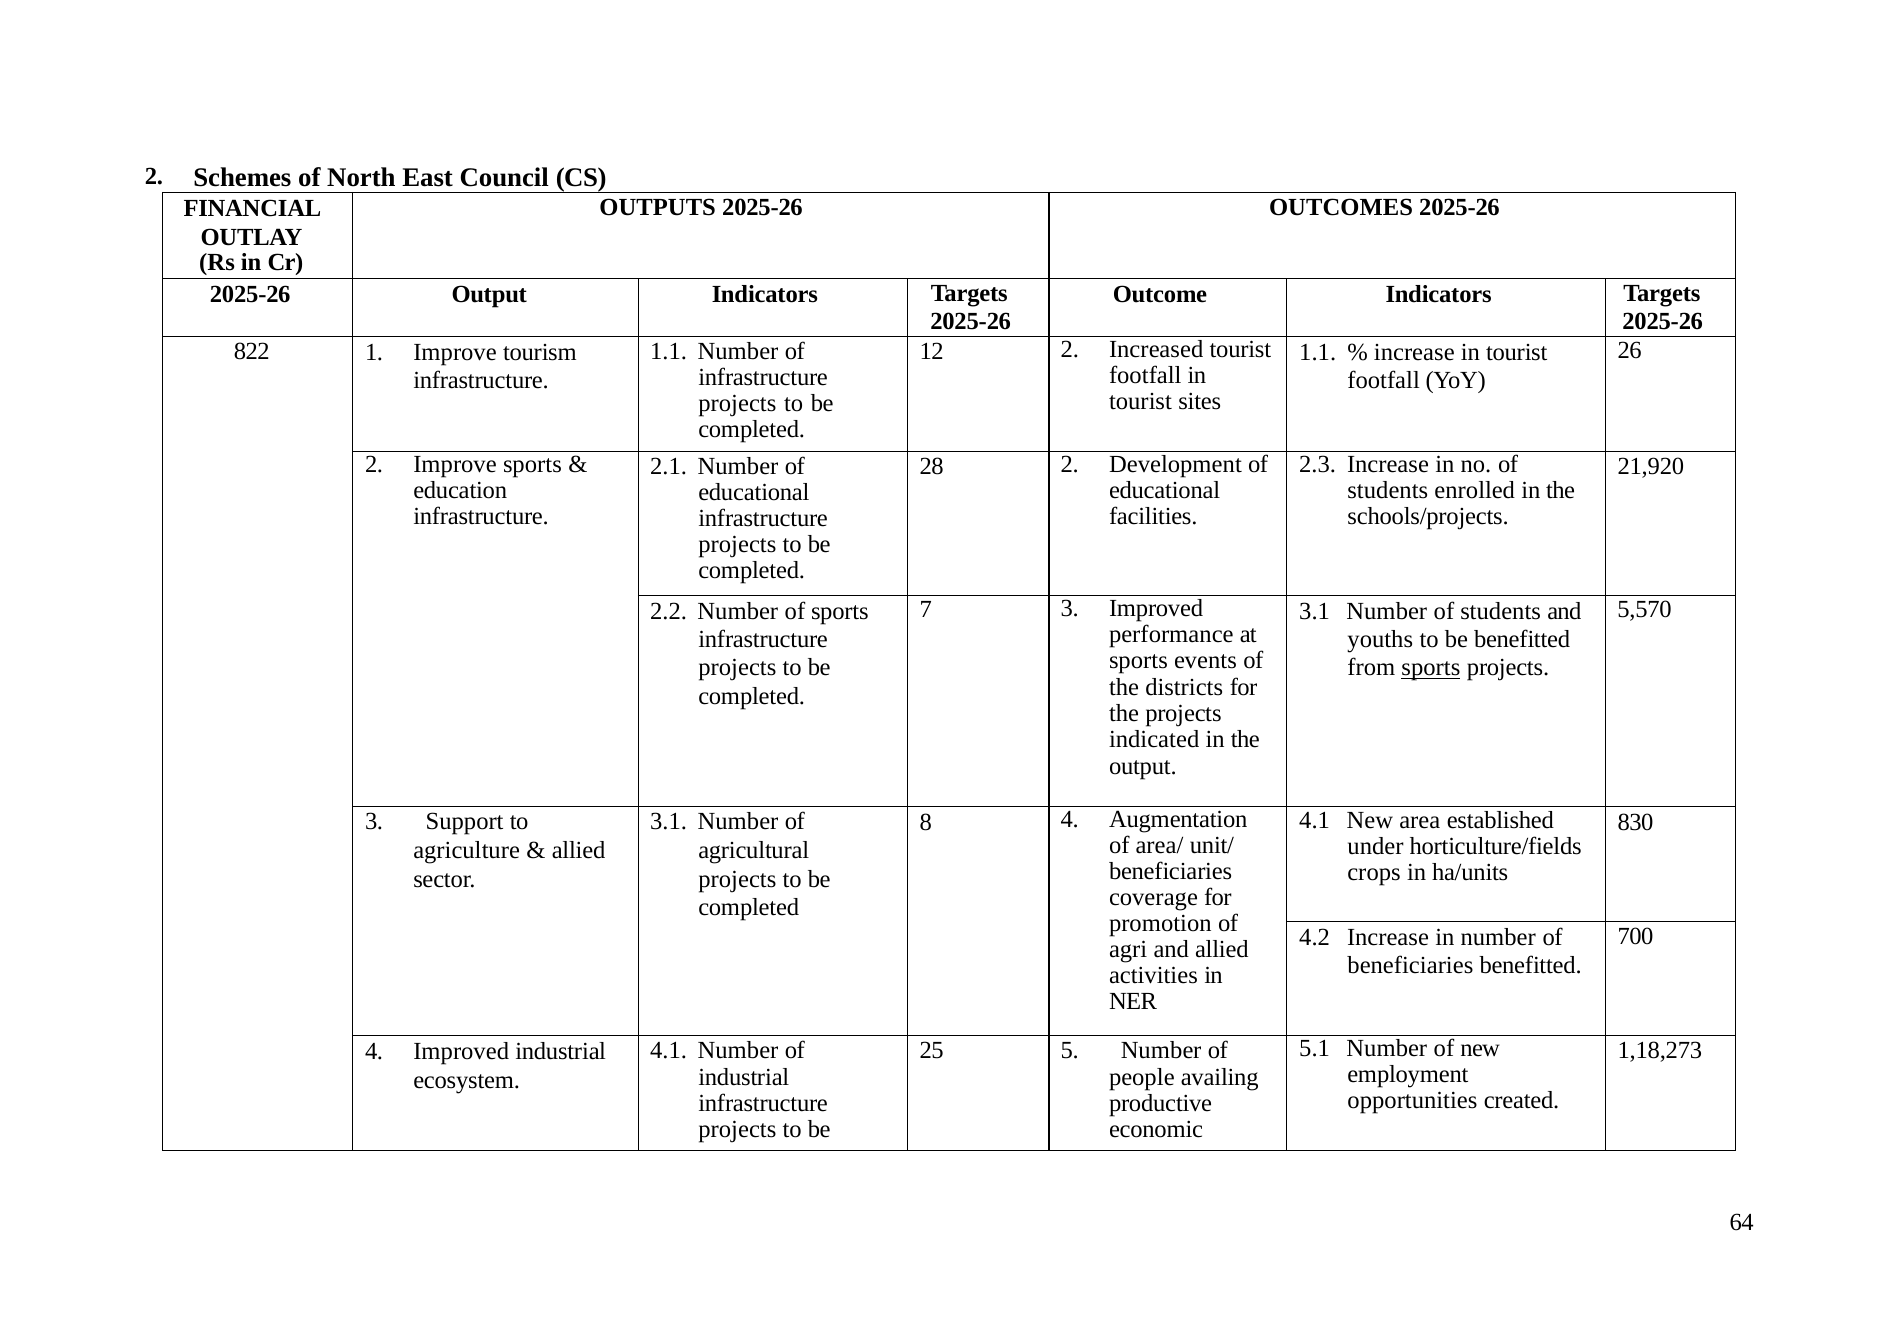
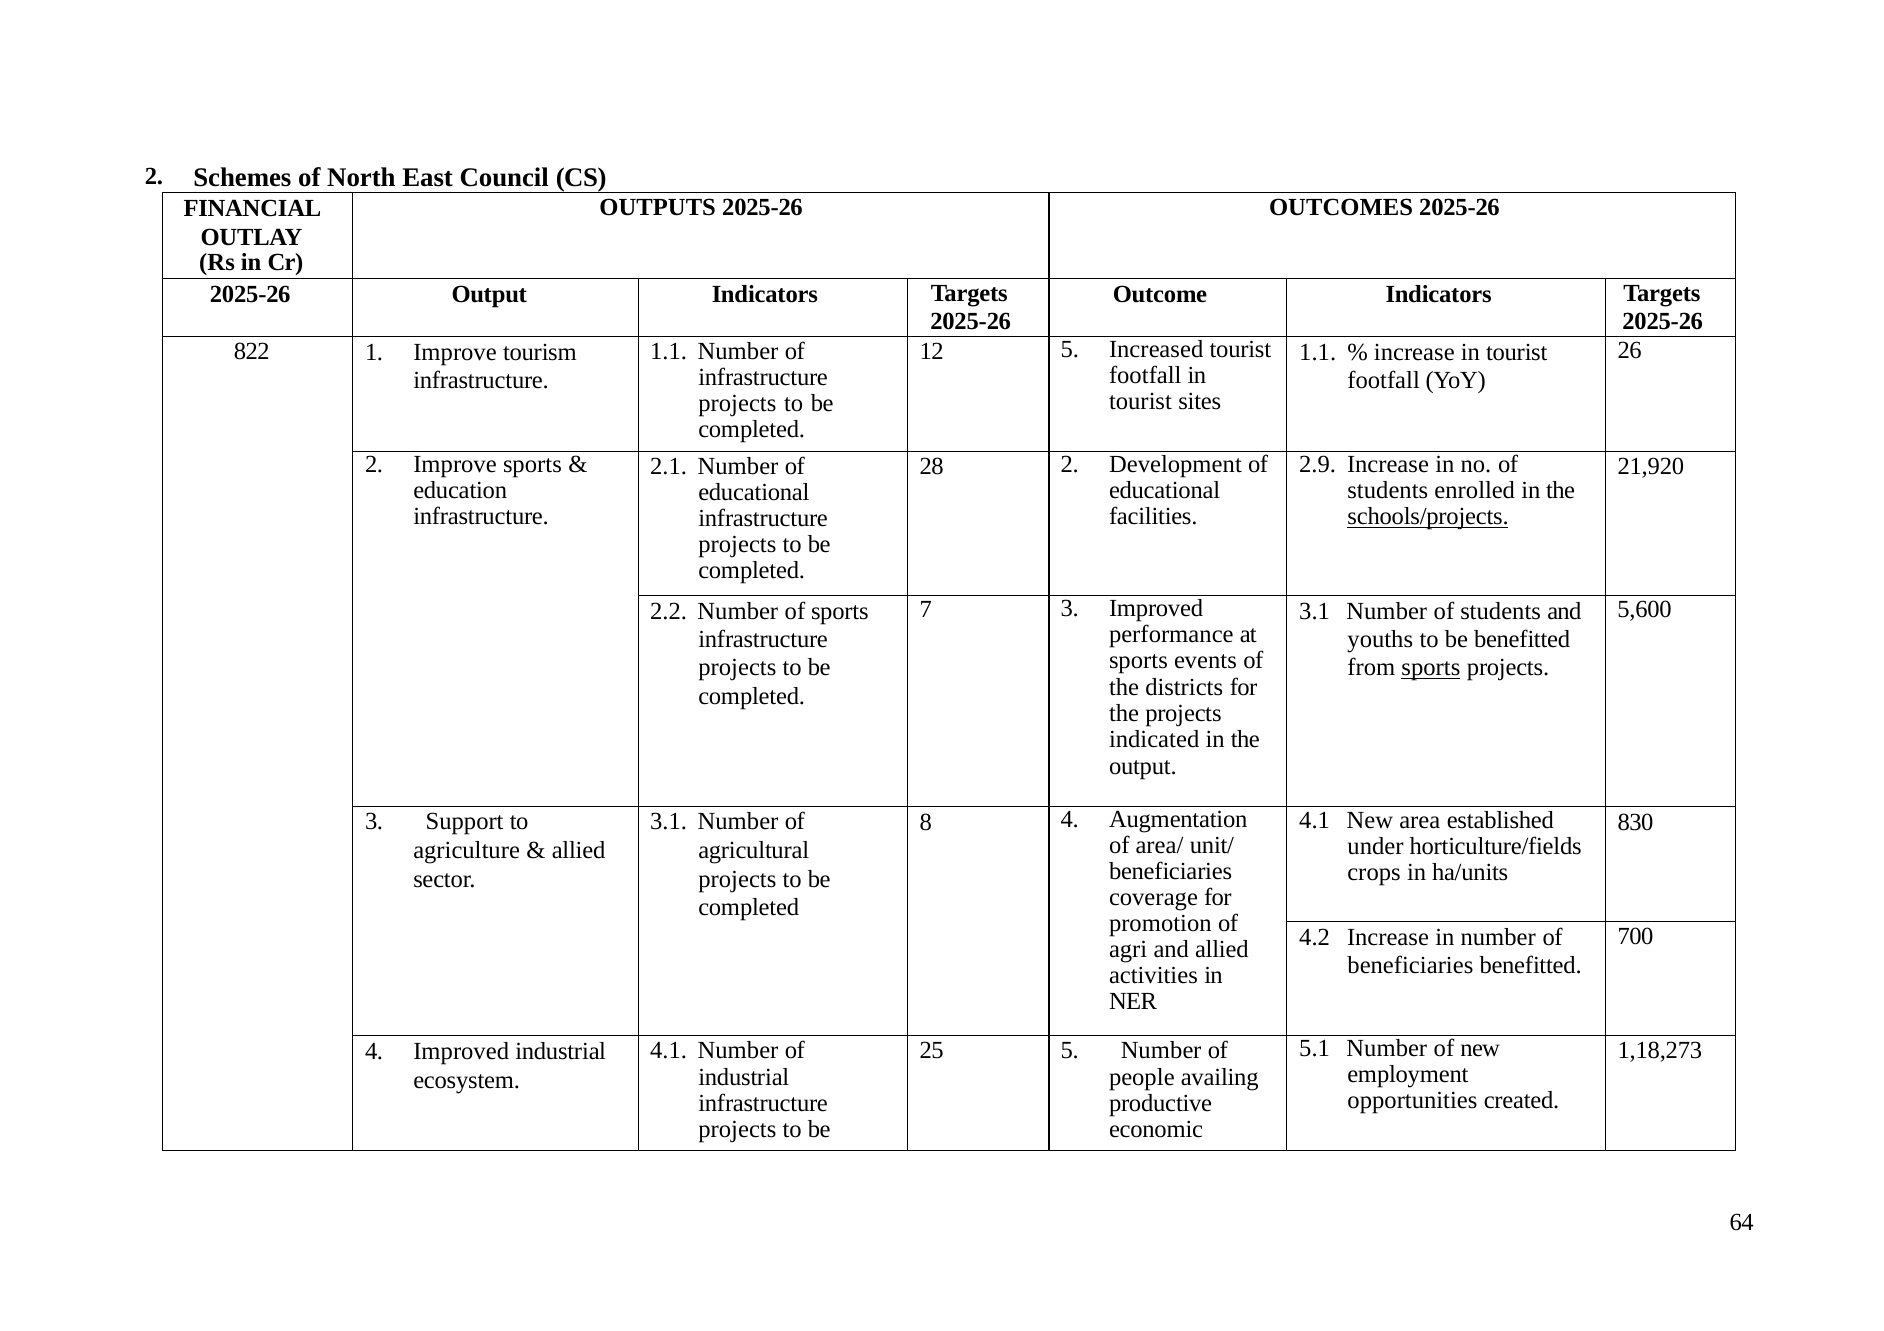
12 2: 2 -> 5 (1070, 350)
2.3: 2.3 -> 2.9 (1318, 465)
schools/projects underline: none -> present (1428, 517)
5,570: 5,570 -> 5,600 (1645, 610)
